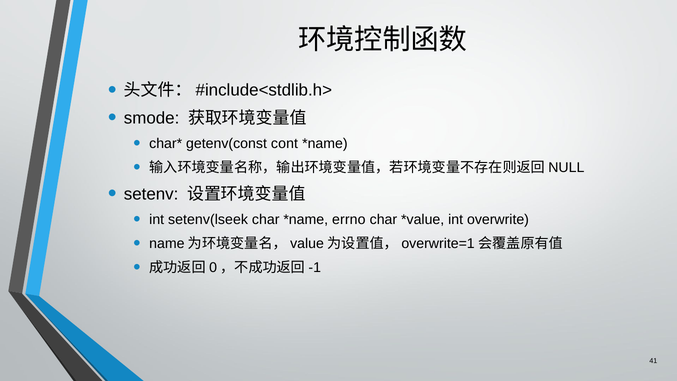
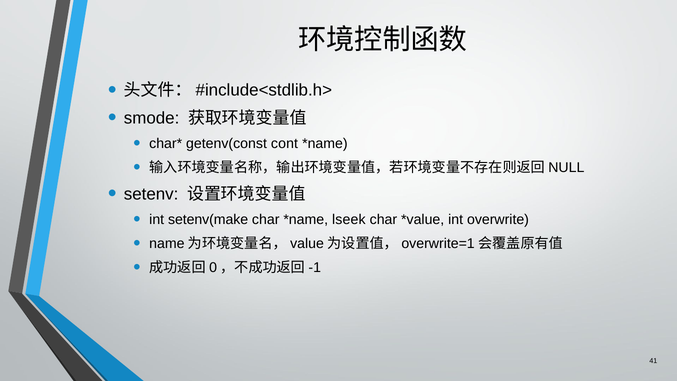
setenv(lseek: setenv(lseek -> setenv(make (208, 219)
errno: errno -> lseek (349, 219)
